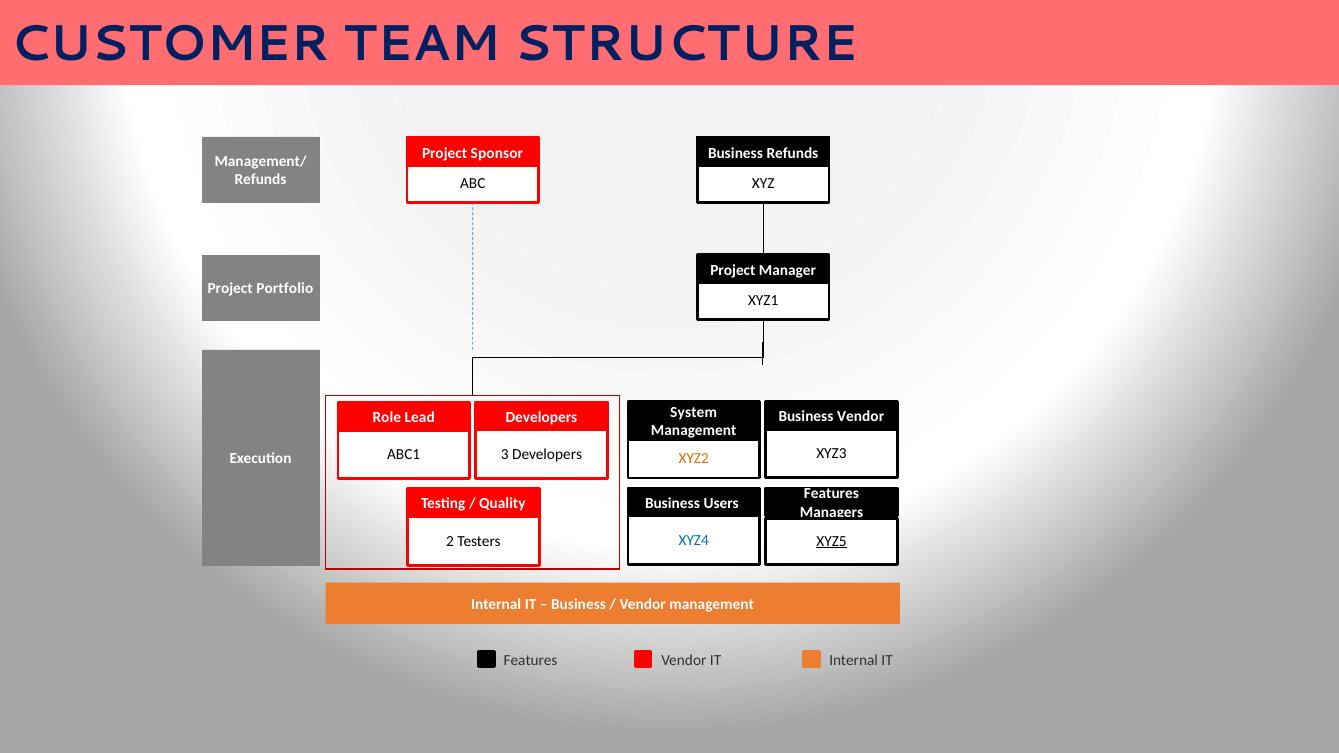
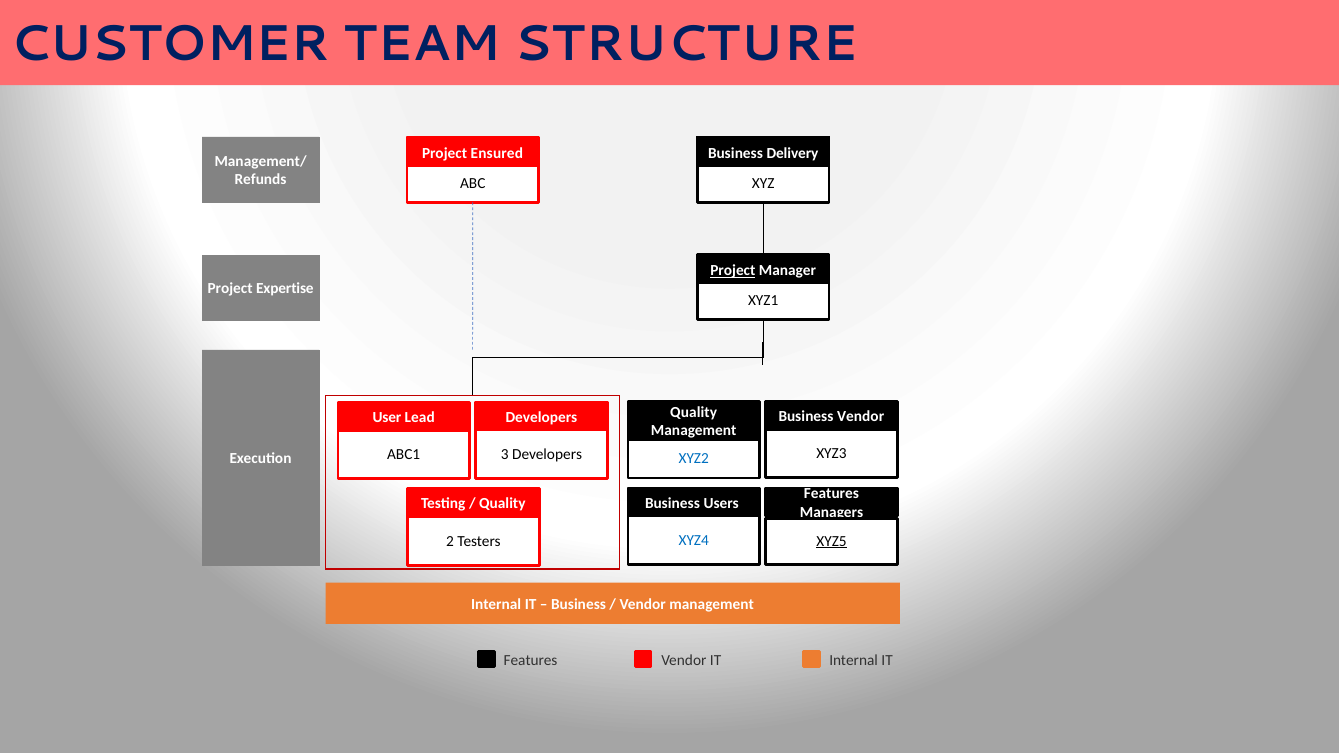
Sponsor: Sponsor -> Ensured (497, 153)
Business Refunds: Refunds -> Delivery (792, 153)
Project underline: none -> present (733, 271)
Portfolio: Portfolio -> Expertise (285, 289)
System: System -> Quality (694, 412)
Role: Role -> User (387, 417)
XYZ2 colour: orange -> blue (694, 459)
